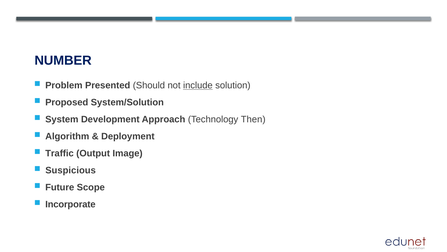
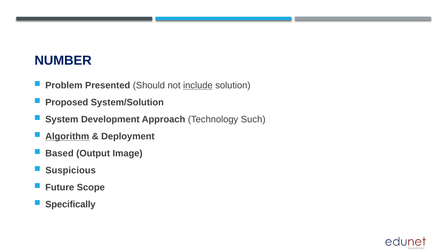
Then: Then -> Such (253, 119)
Algorithm underline: none -> present (67, 136)
Traffic: Traffic -> Based (59, 153)
Incorporate: Incorporate -> Specifically (70, 204)
